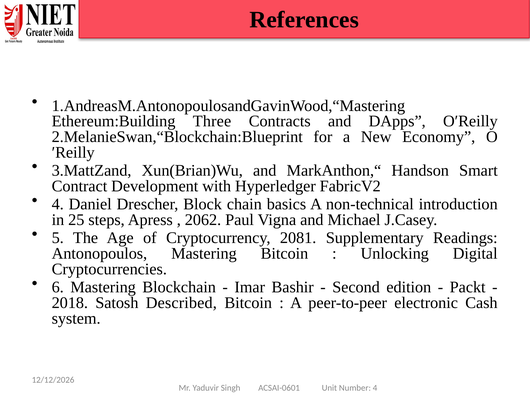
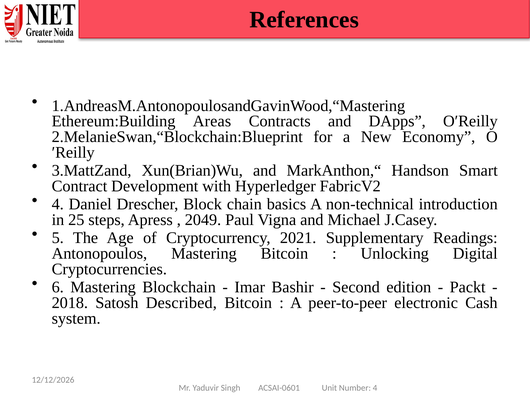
Three: Three -> Areas (212, 121)
2062: 2062 -> 2049 (203, 220)
2081: 2081 -> 2021 (298, 238)
